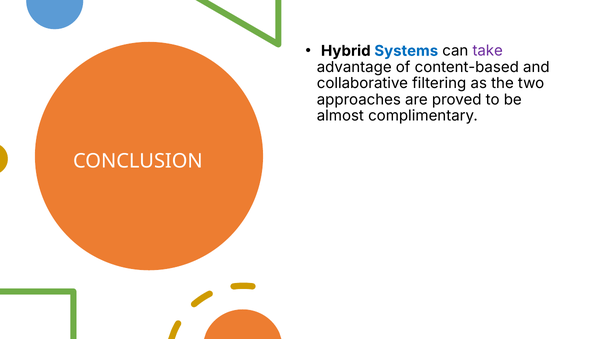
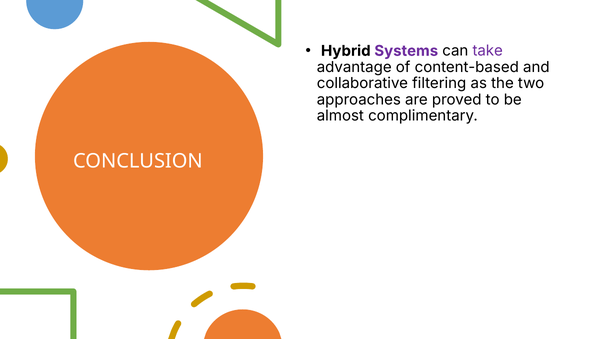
Systems colour: blue -> purple (406, 51)
